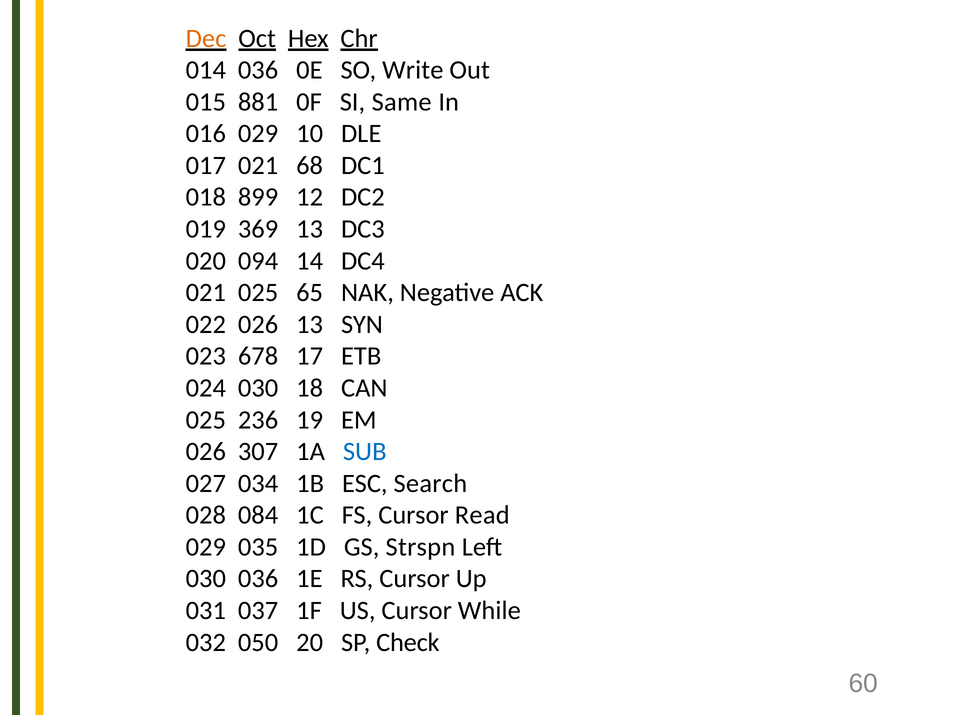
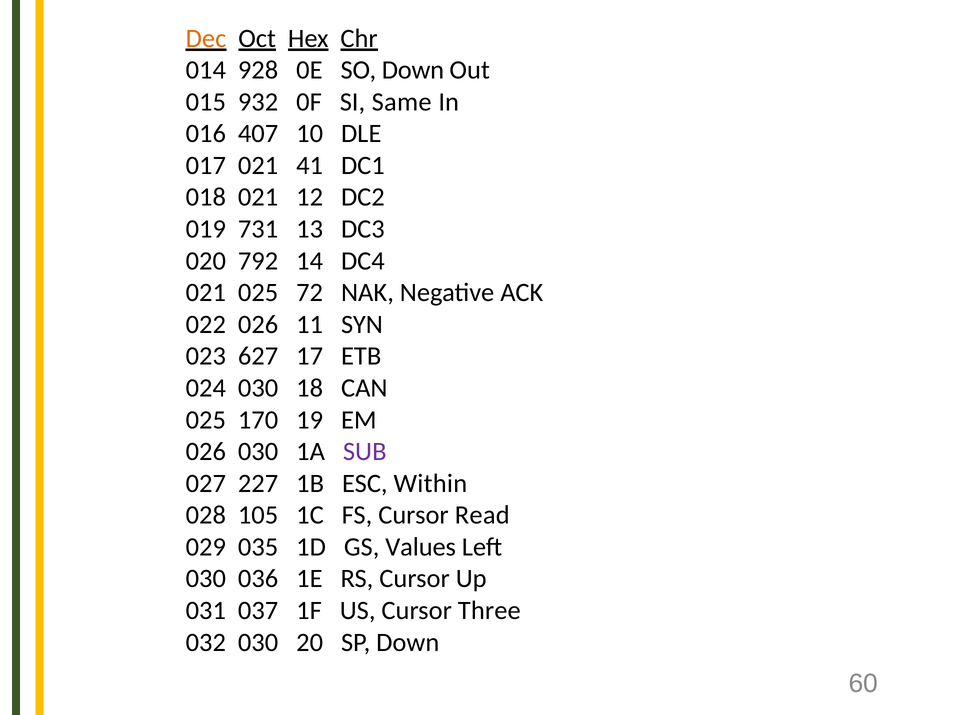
014 036: 036 -> 928 (258, 70)
SO Write: Write -> Down (413, 70)
881: 881 -> 932 (258, 102)
016 029: 029 -> 407 (258, 134)
68: 68 -> 41 (310, 165)
018 899: 899 -> 021 (258, 197)
369: 369 -> 731 (258, 229)
094: 094 -> 792 (258, 261)
65: 65 -> 72 (310, 293)
026 13: 13 -> 11 (310, 324)
678: 678 -> 627 (258, 356)
236: 236 -> 170 (258, 420)
026 307: 307 -> 030 (258, 451)
SUB colour: blue -> purple (365, 451)
034: 034 -> 227 (258, 483)
Search: Search -> Within (430, 483)
084: 084 -> 105 (258, 515)
Strspn: Strspn -> Values (421, 547)
While: While -> Three (489, 610)
032 050: 050 -> 030 (258, 642)
SP Check: Check -> Down (408, 642)
